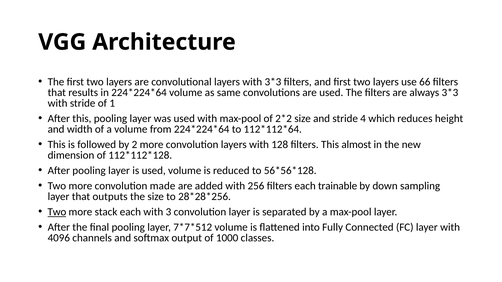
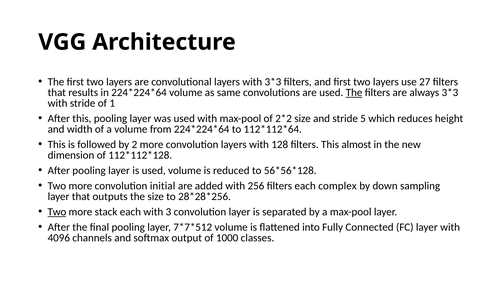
66: 66 -> 27 (425, 82)
The underline: none -> present (354, 93)
4: 4 -> 5 (363, 119)
made: made -> initial (163, 186)
trainable: trainable -> complex (337, 186)
